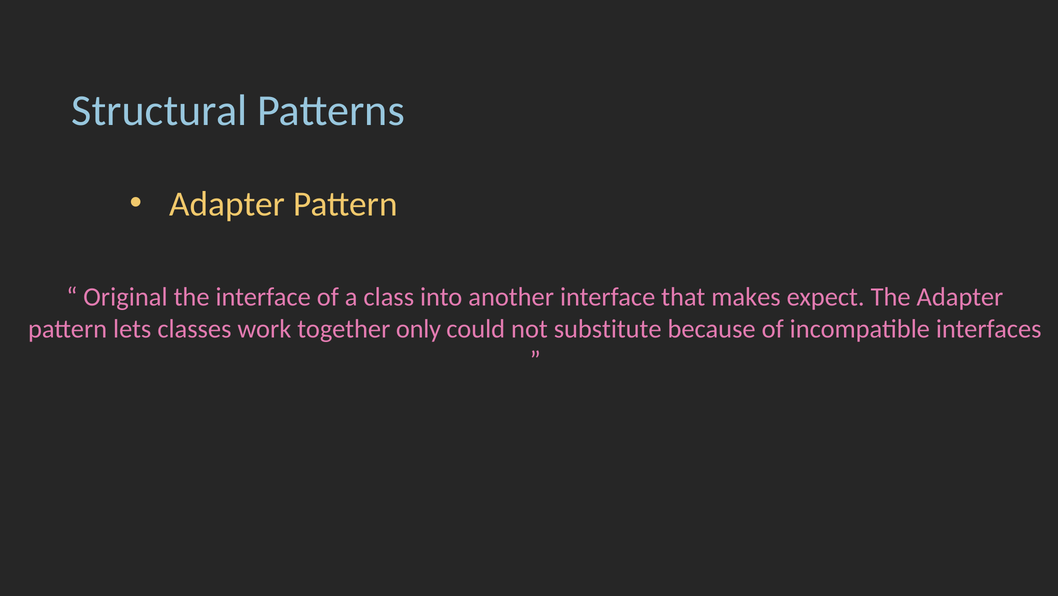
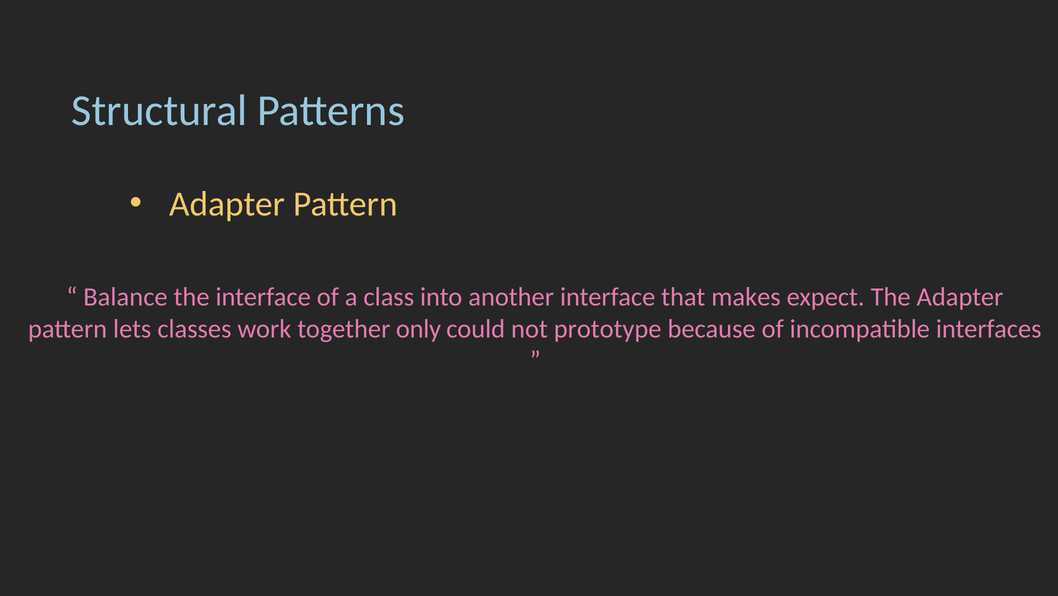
Original: Original -> Balance (125, 297)
substitute: substitute -> prototype (608, 329)
